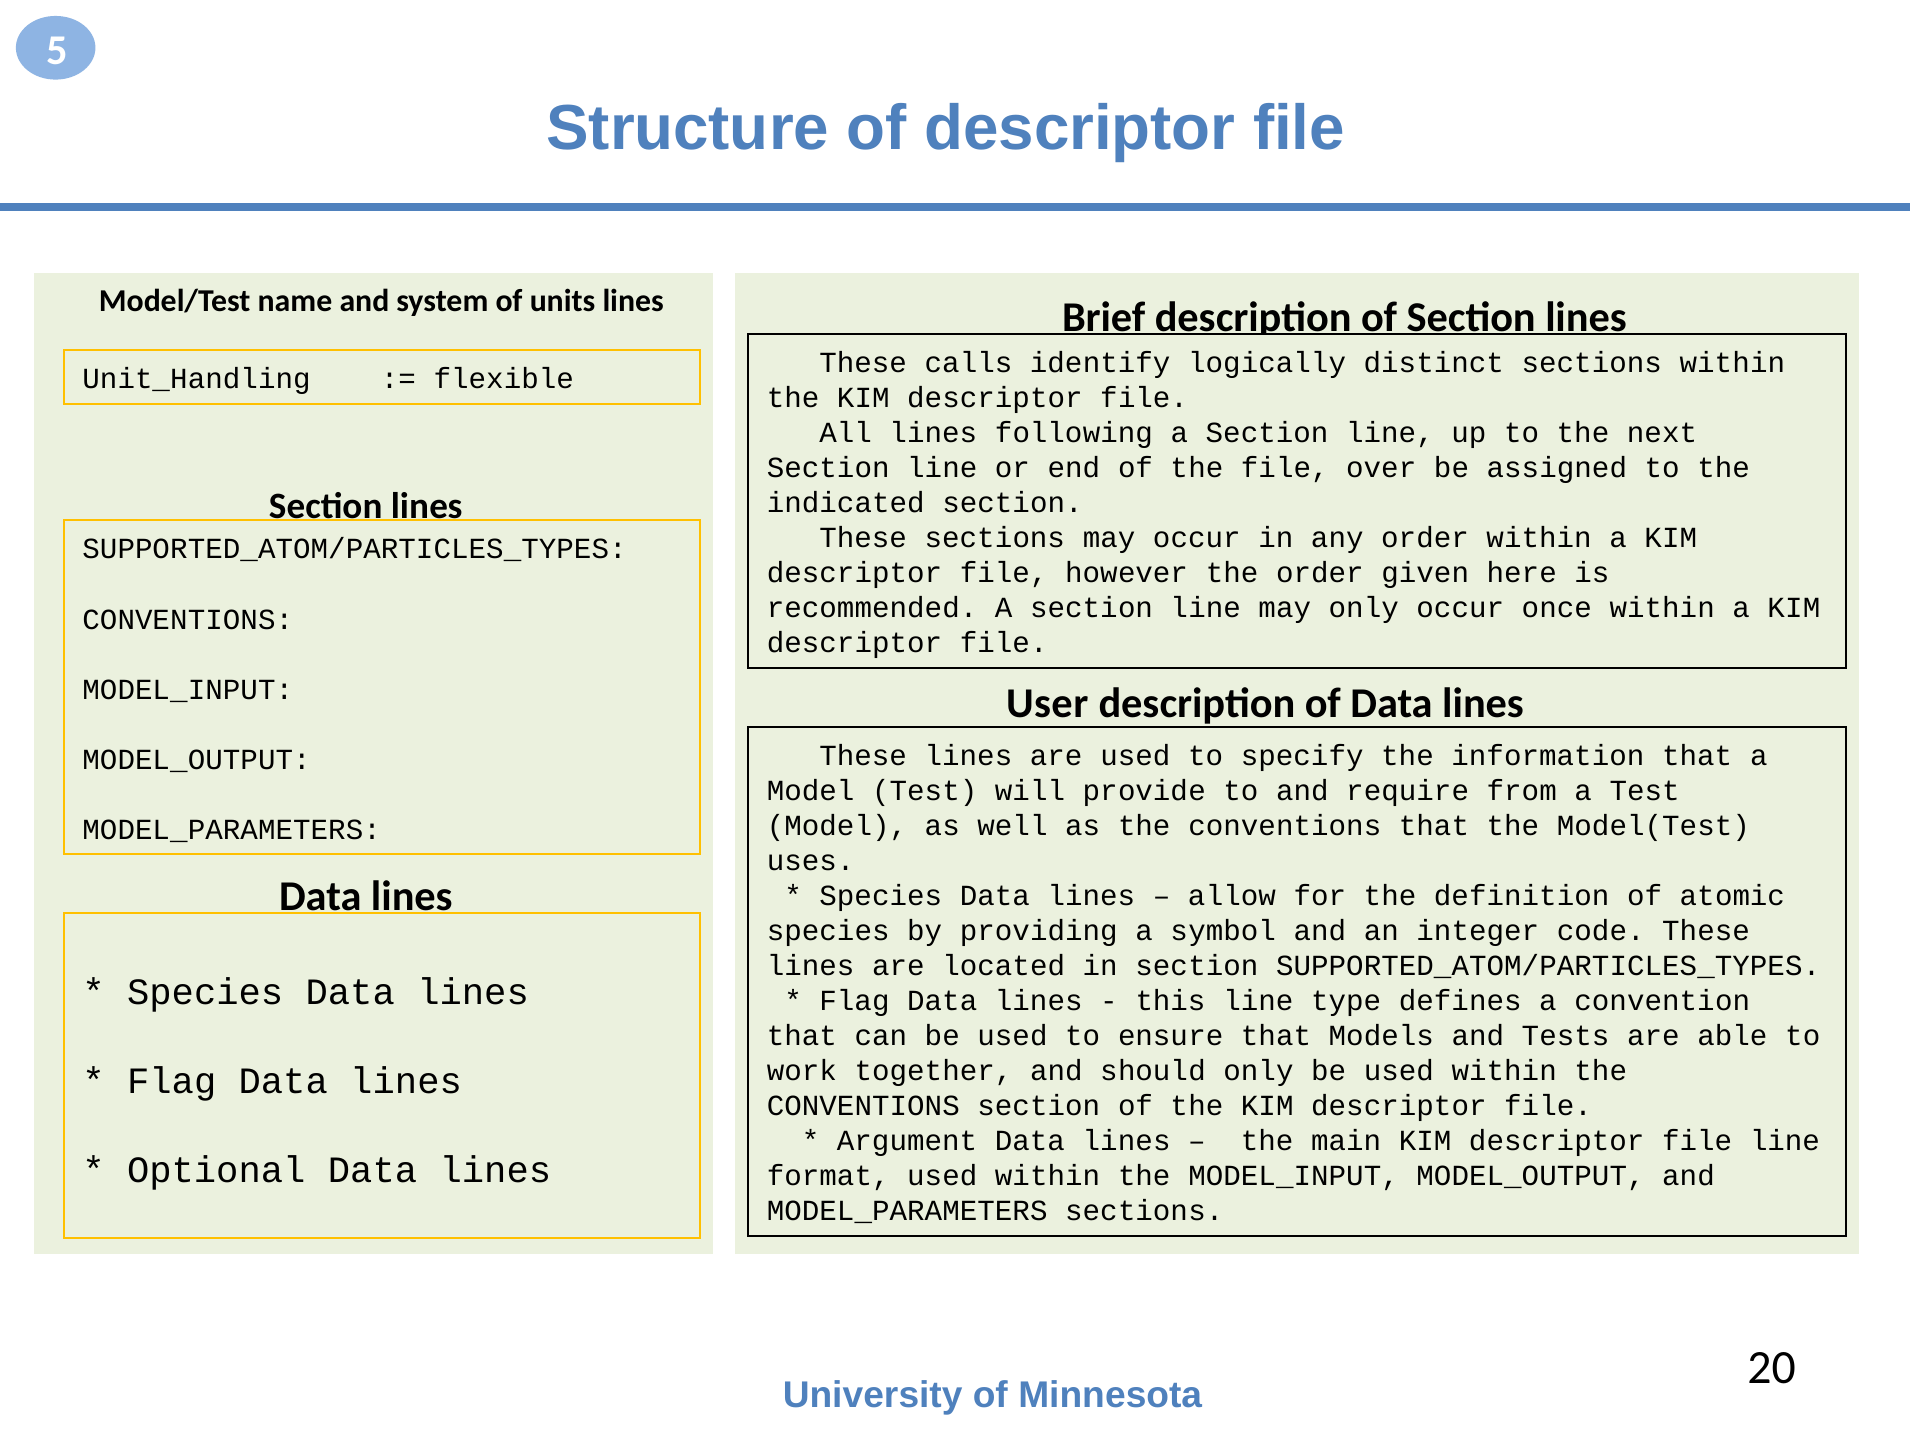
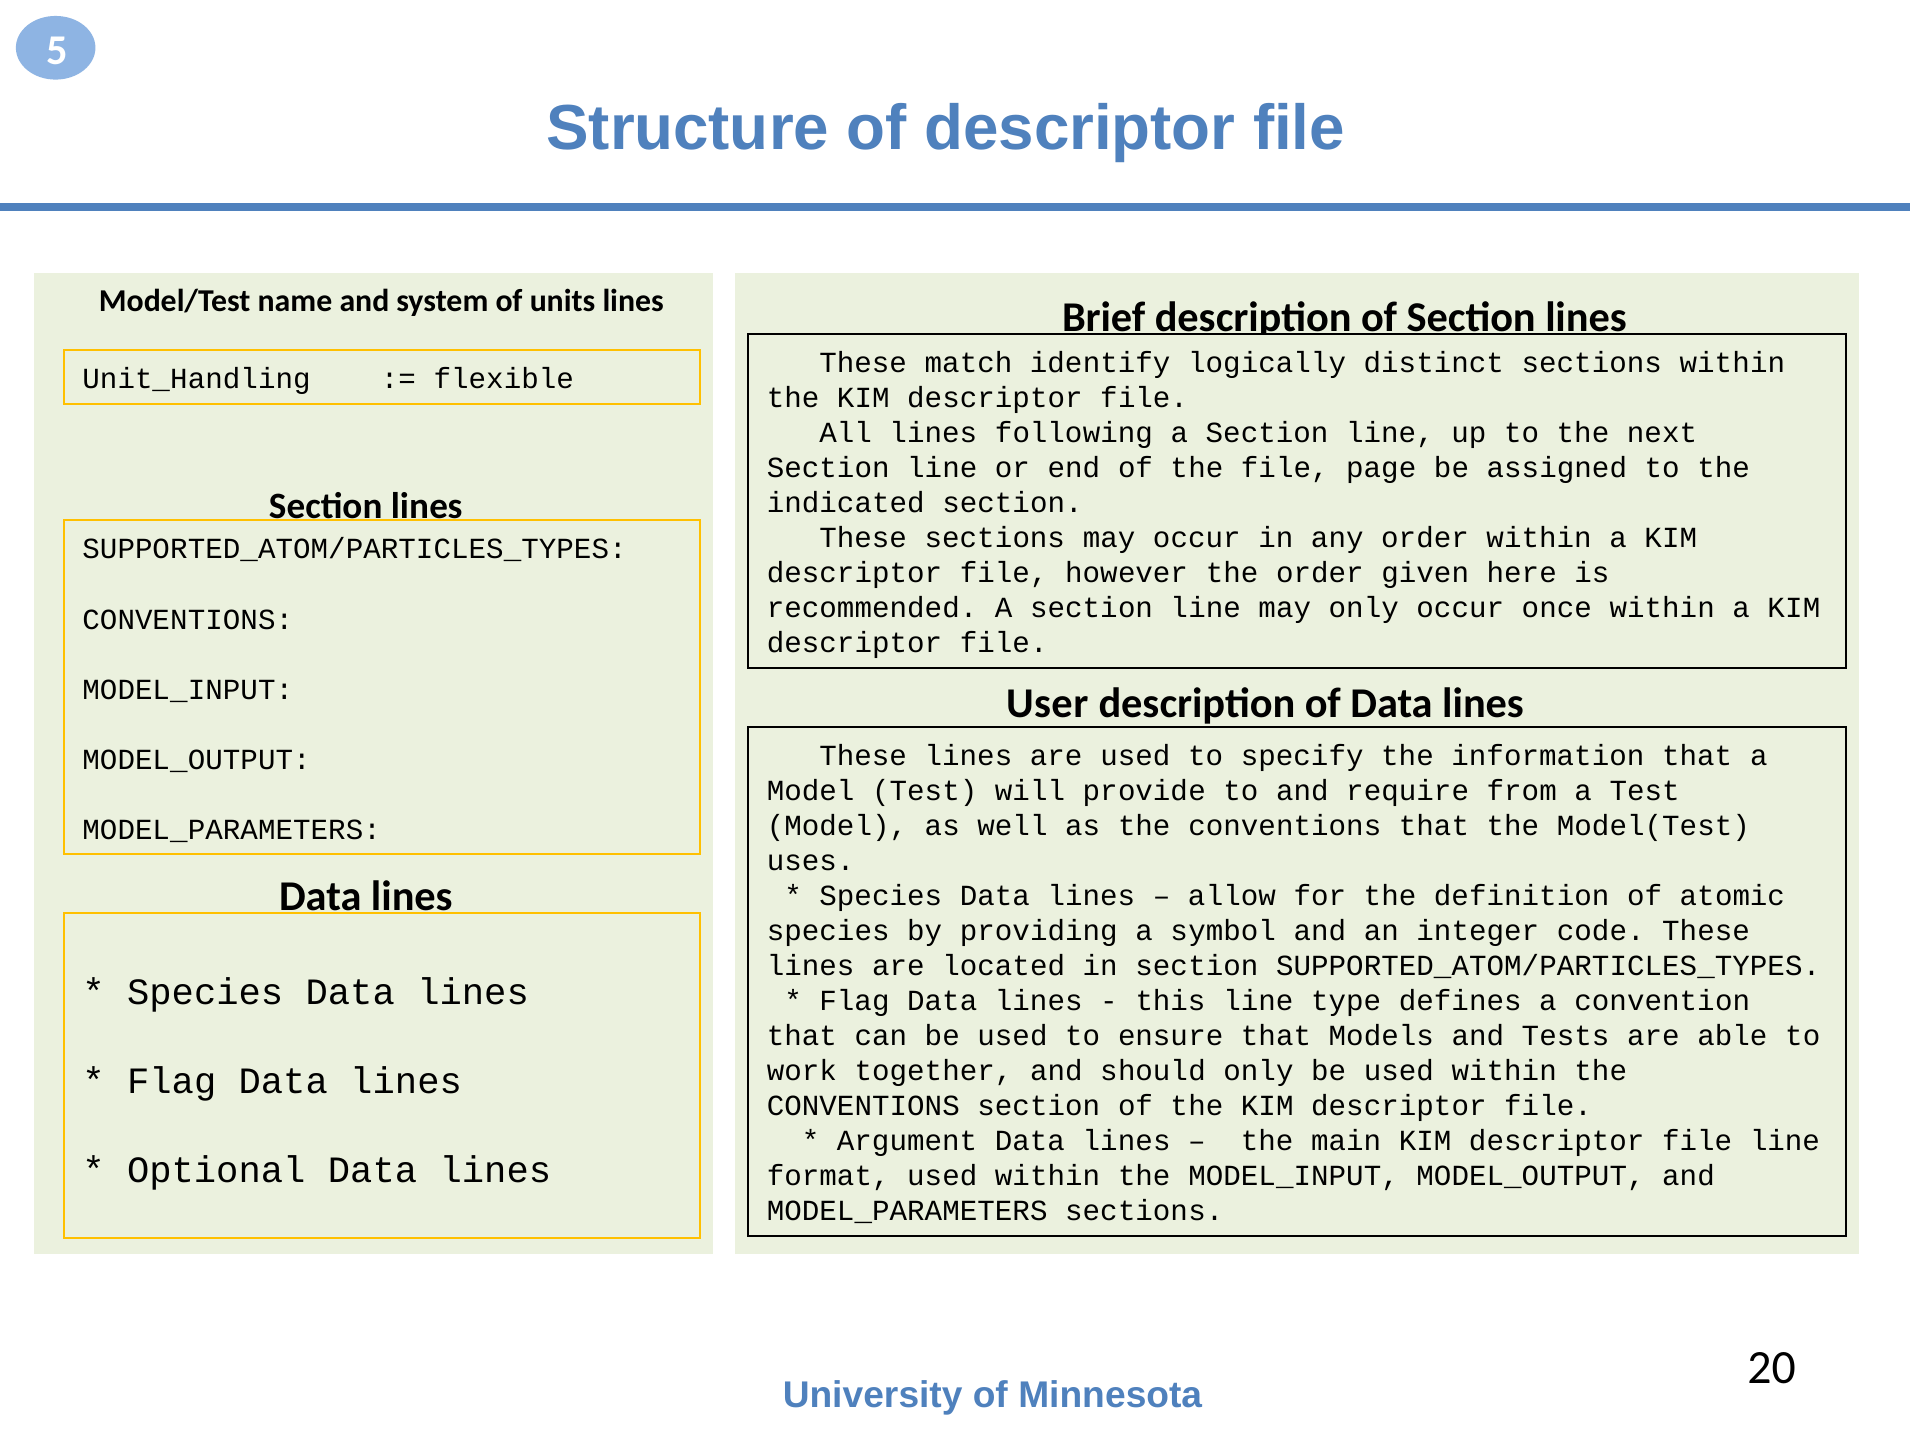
calls: calls -> match (969, 363)
over: over -> page (1381, 468)
